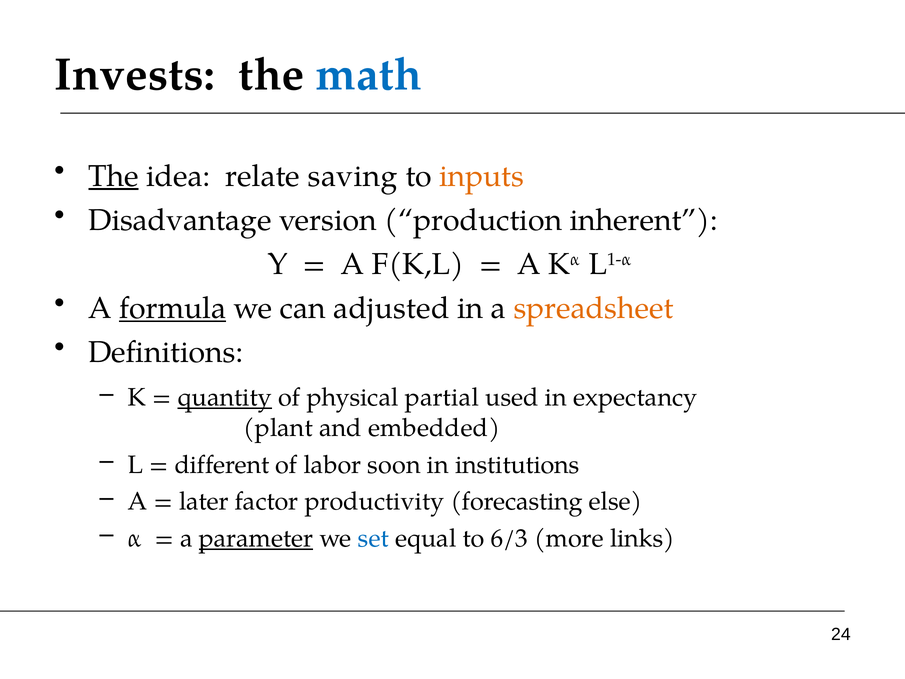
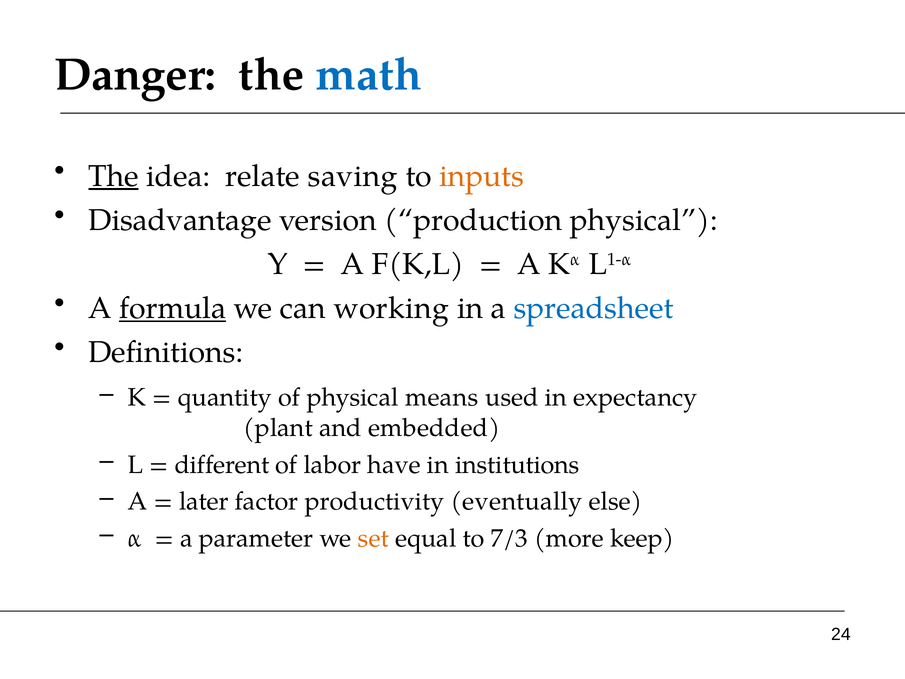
Invests: Invests -> Danger (135, 75)
production inherent: inherent -> physical (644, 220)
adjusted: adjusted -> working (391, 308)
spreadsheet colour: orange -> blue (593, 308)
quantity underline: present -> none (225, 397)
partial: partial -> means (442, 397)
soon: soon -> have (394, 465)
forecasting: forecasting -> eventually (516, 501)
parameter underline: present -> none (256, 538)
set colour: blue -> orange (373, 538)
6/3: 6/3 -> 7/3 (509, 538)
links: links -> keep (642, 538)
